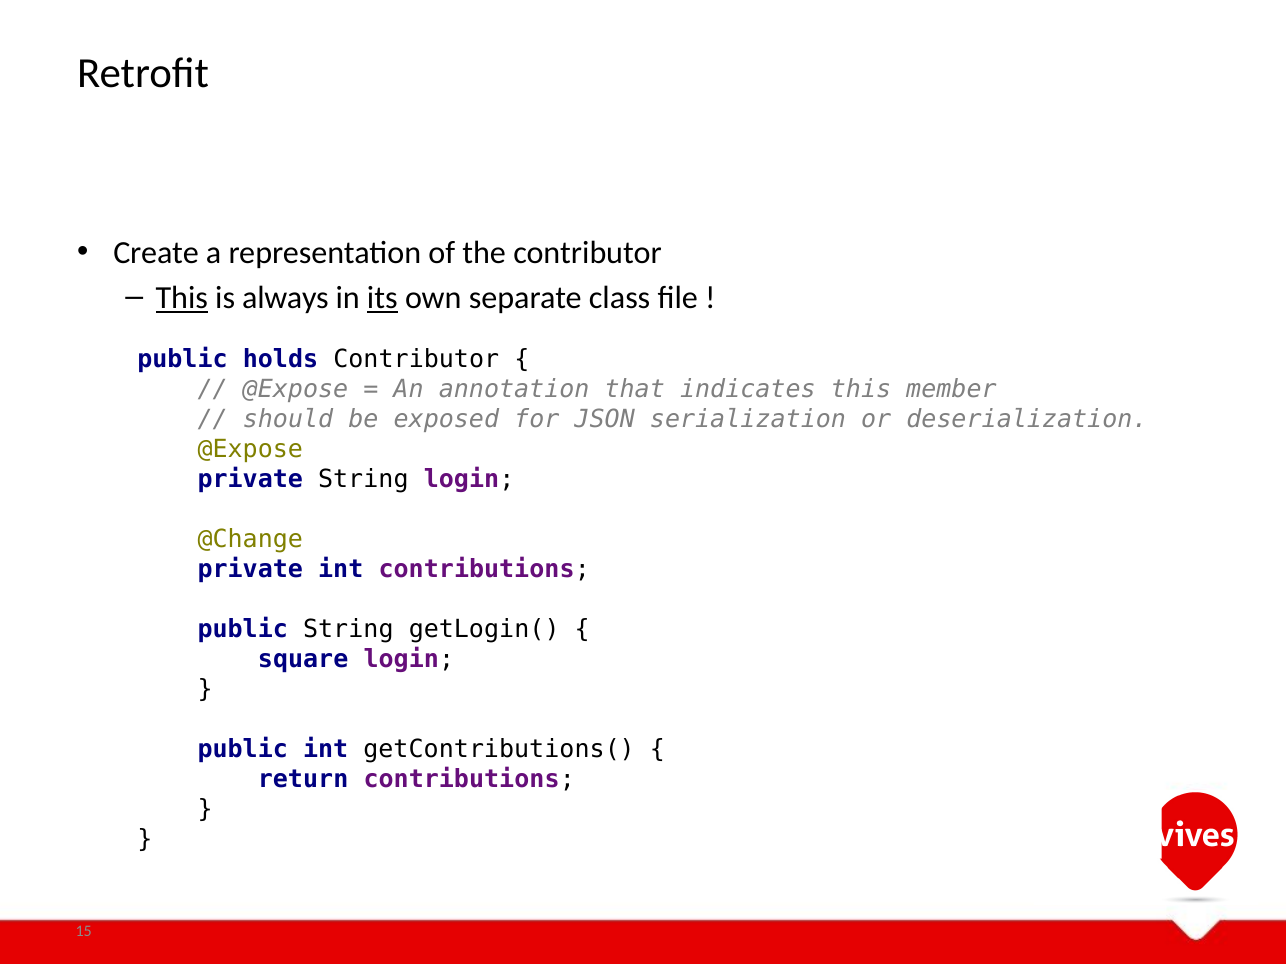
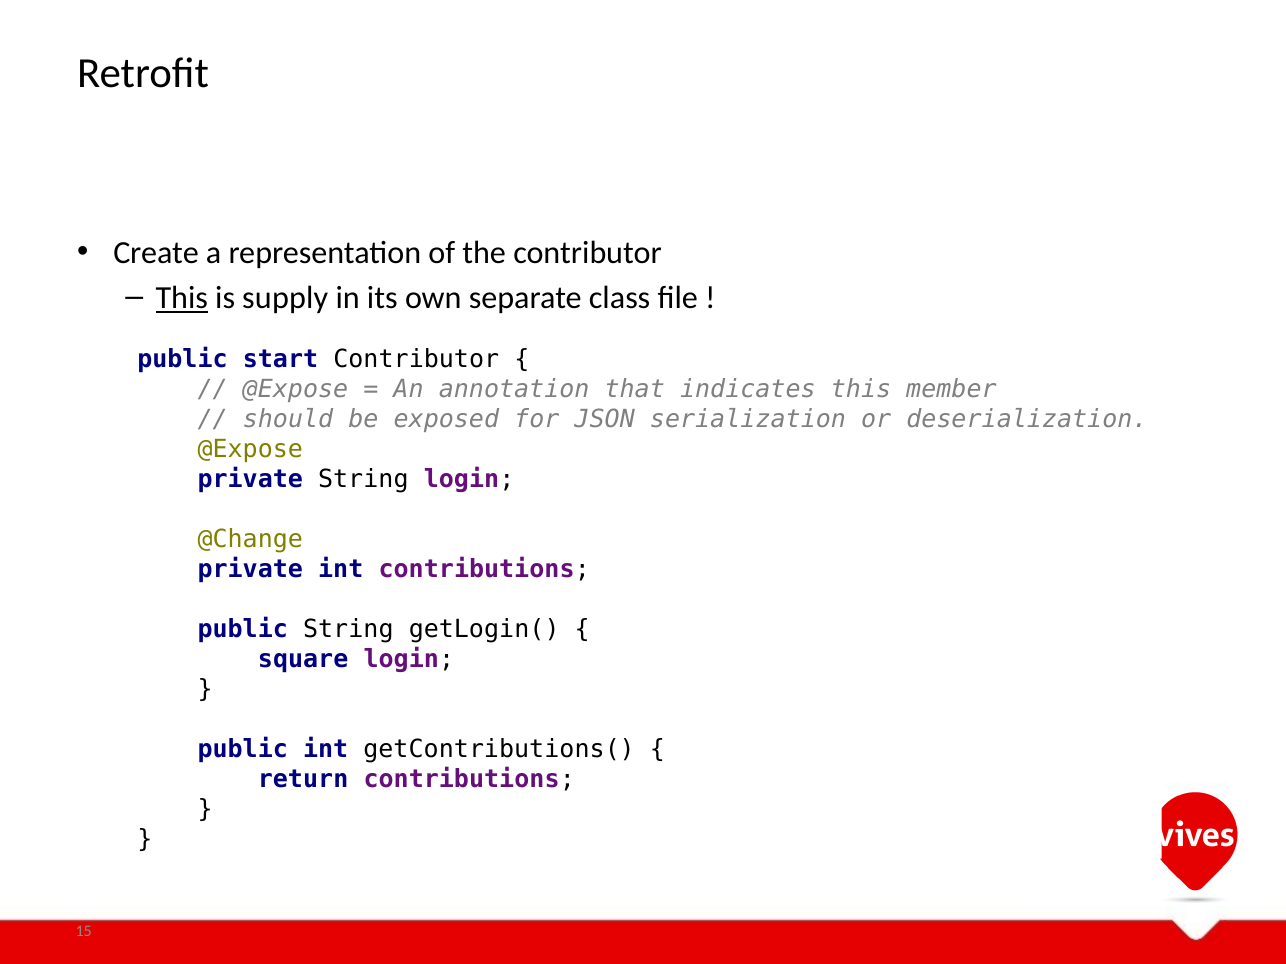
always: always -> supply (285, 298)
its underline: present -> none (382, 298)
holds: holds -> start (280, 359)
